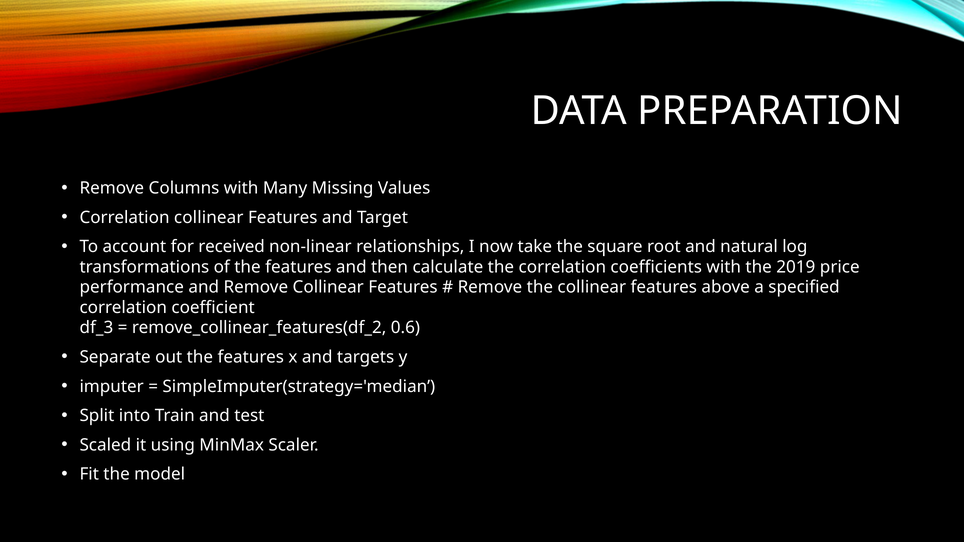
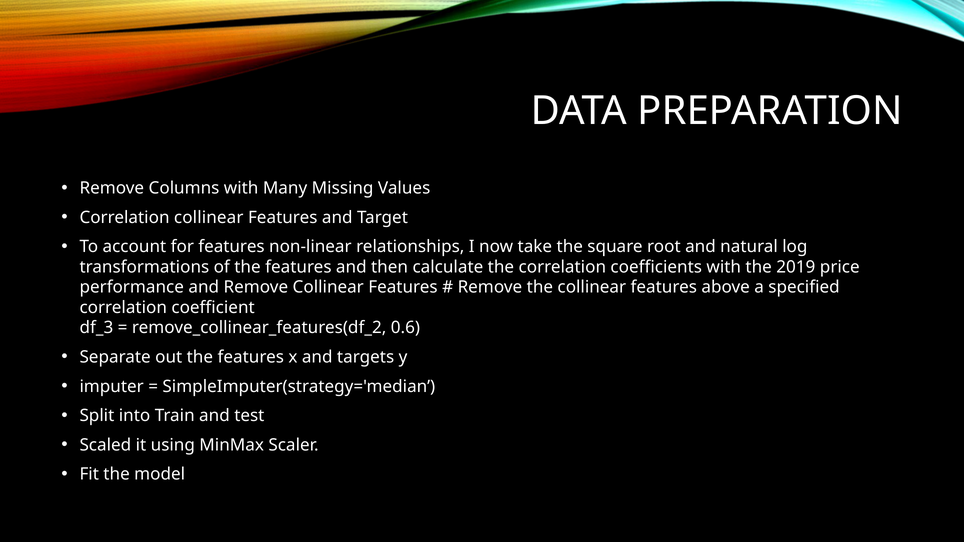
for received: received -> features (232, 247)
